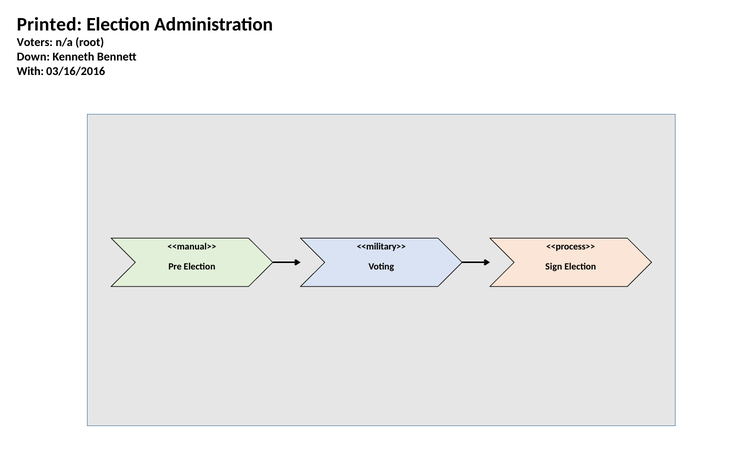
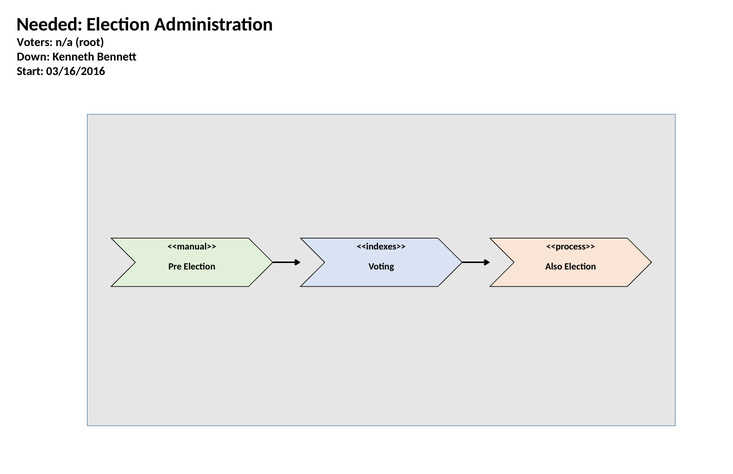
Printed: Printed -> Needed (50, 24)
With: With -> Start (30, 71)
<<military>>: <<military>> -> <<indexes>> (381, 247)
Sign: Sign -> Also (554, 267)
